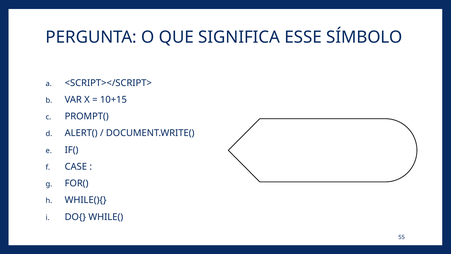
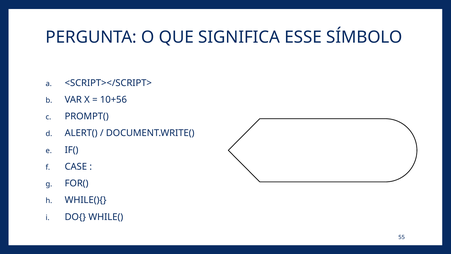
10+15: 10+15 -> 10+56 (113, 100)
